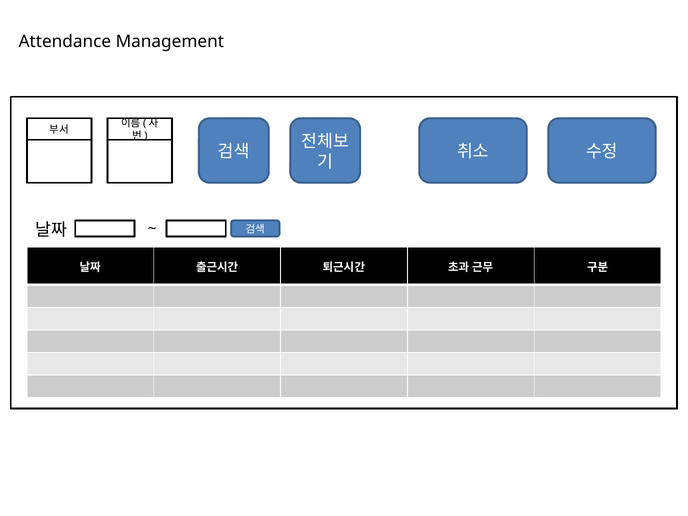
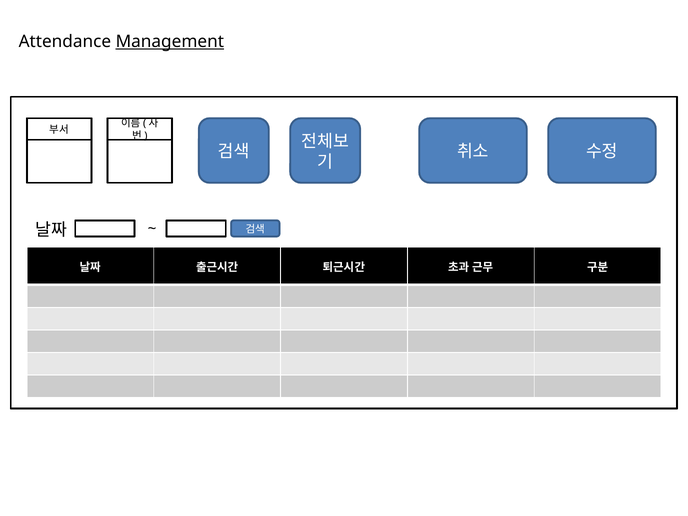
Management underline: none -> present (170, 42)
